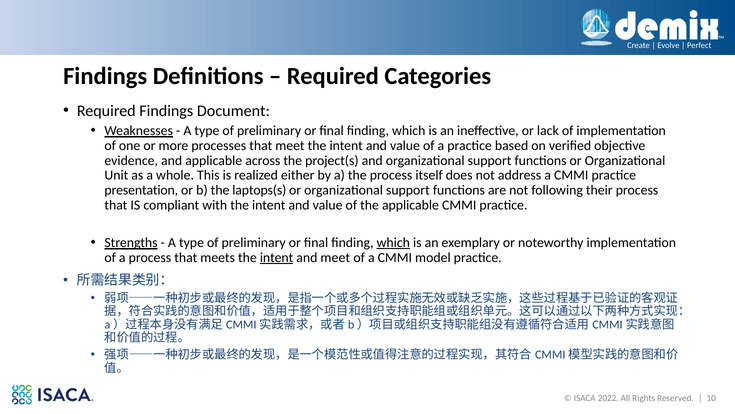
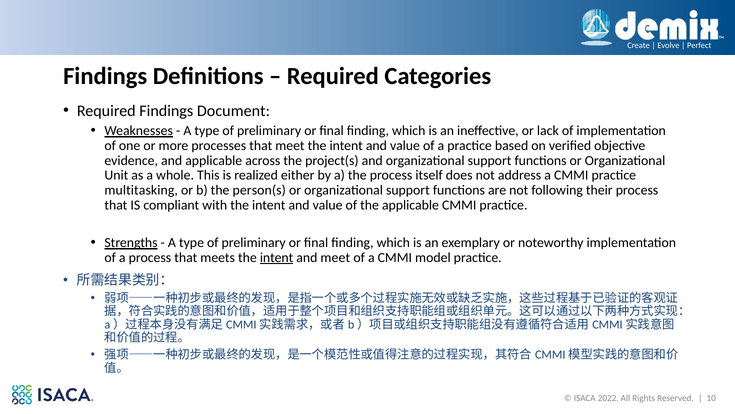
presentation: presentation -> multitasking (141, 190)
laptops(s: laptops(s -> person(s (259, 190)
which underline: present -> none (393, 242)
